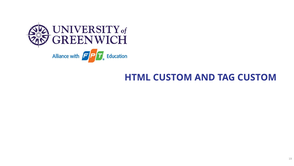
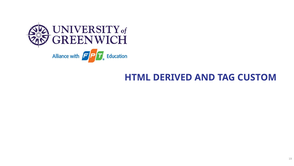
HTML CUSTOM: CUSTOM -> DERIVED (173, 77)
